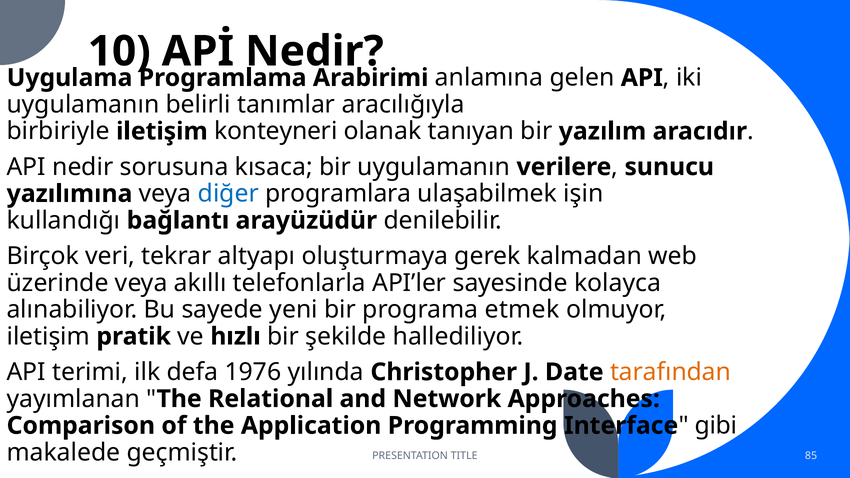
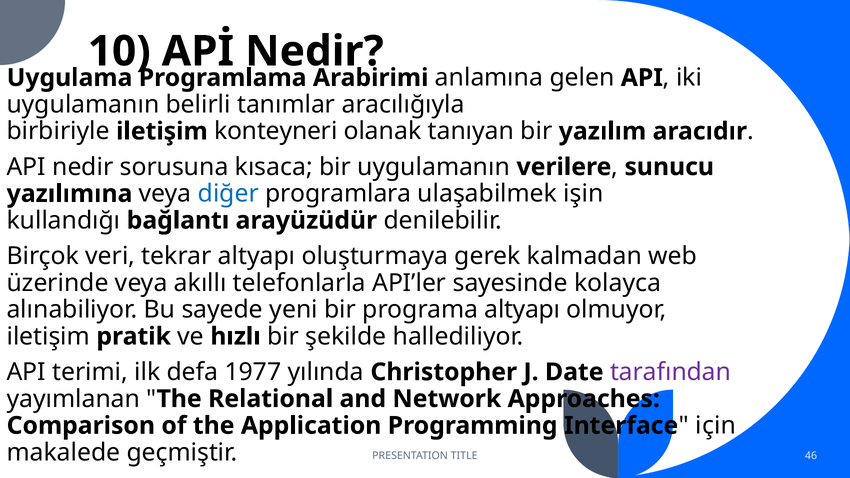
programa etmek: etmek -> altyapı (522, 310)
1976: 1976 -> 1977 (253, 372)
tarafından colour: orange -> purple (671, 372)
gibi: gibi -> için (716, 426)
85: 85 -> 46 (811, 456)
